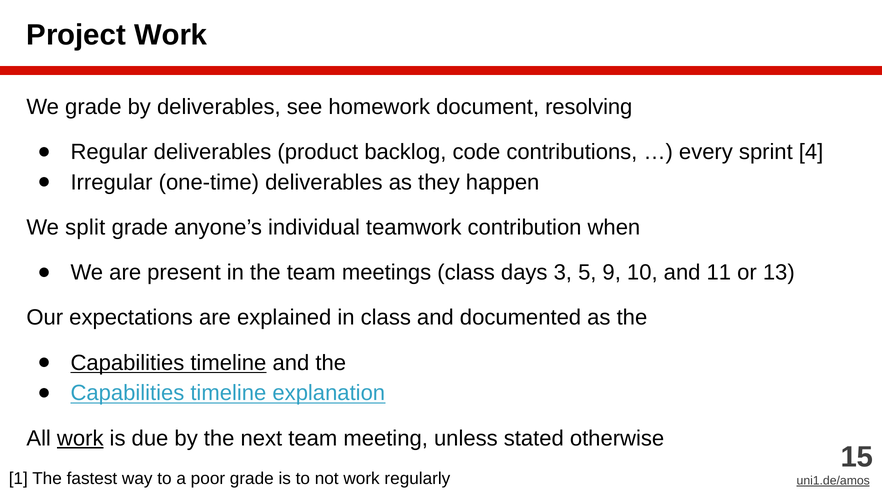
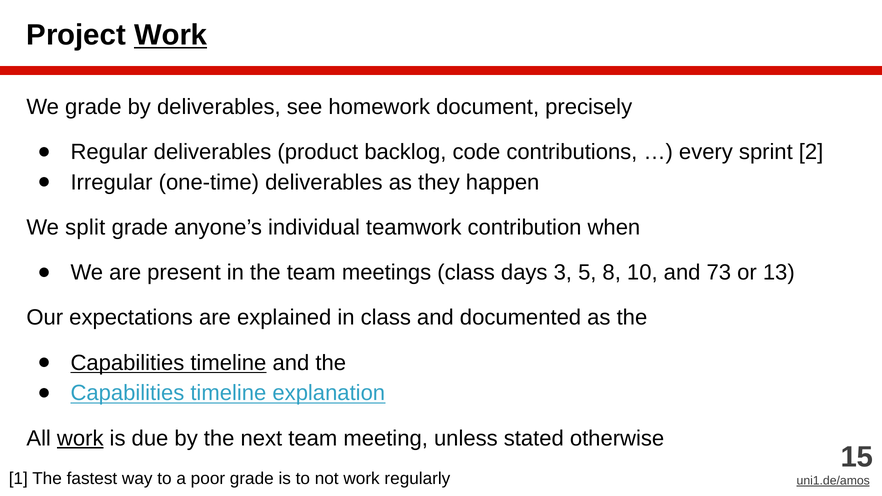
Work underline: none -> present (171, 35)
resolving: resolving -> precisely (589, 107)
4: 4 -> 2 (811, 152)
9: 9 -> 8 (612, 273)
11: 11 -> 73 (719, 273)
